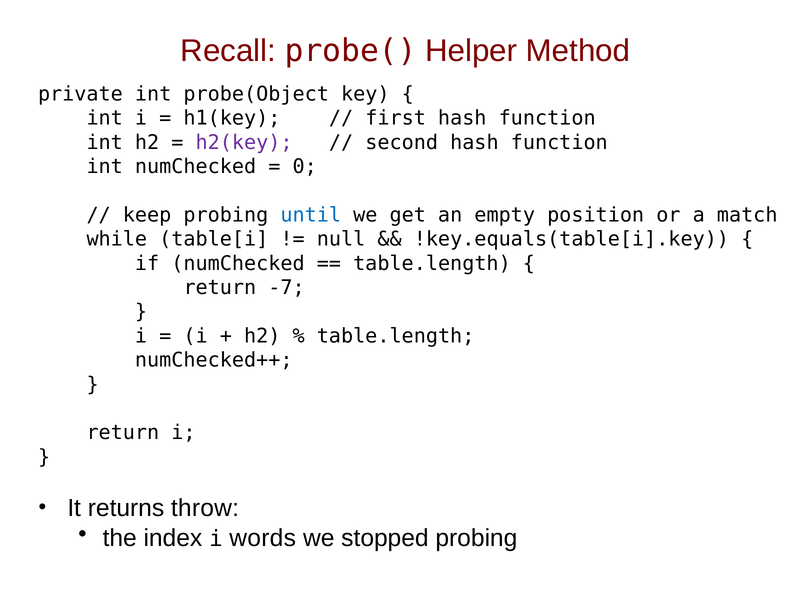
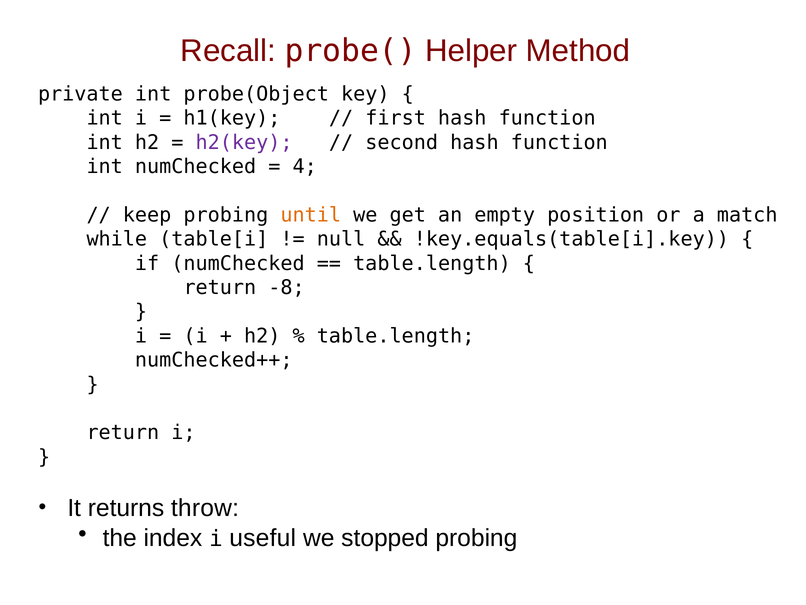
0: 0 -> 4 (305, 166)
until colour: blue -> orange (311, 215)
-7: -7 -> -8 (287, 287)
words: words -> useful (263, 537)
